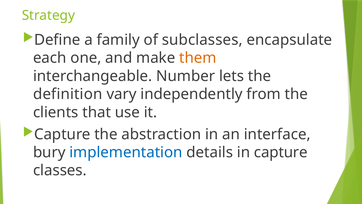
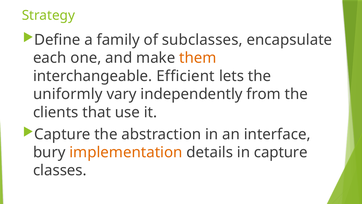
Number: Number -> Efficient (186, 76)
definition: definition -> uniformly (68, 94)
implementation colour: blue -> orange (126, 152)
